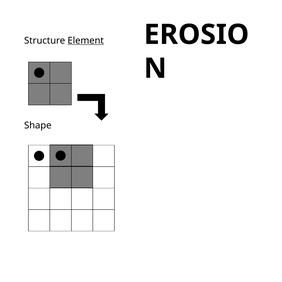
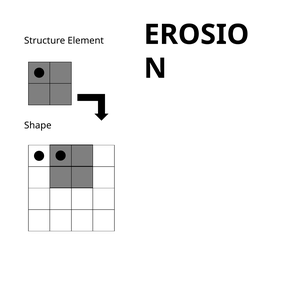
Element underline: present -> none (86, 41)
